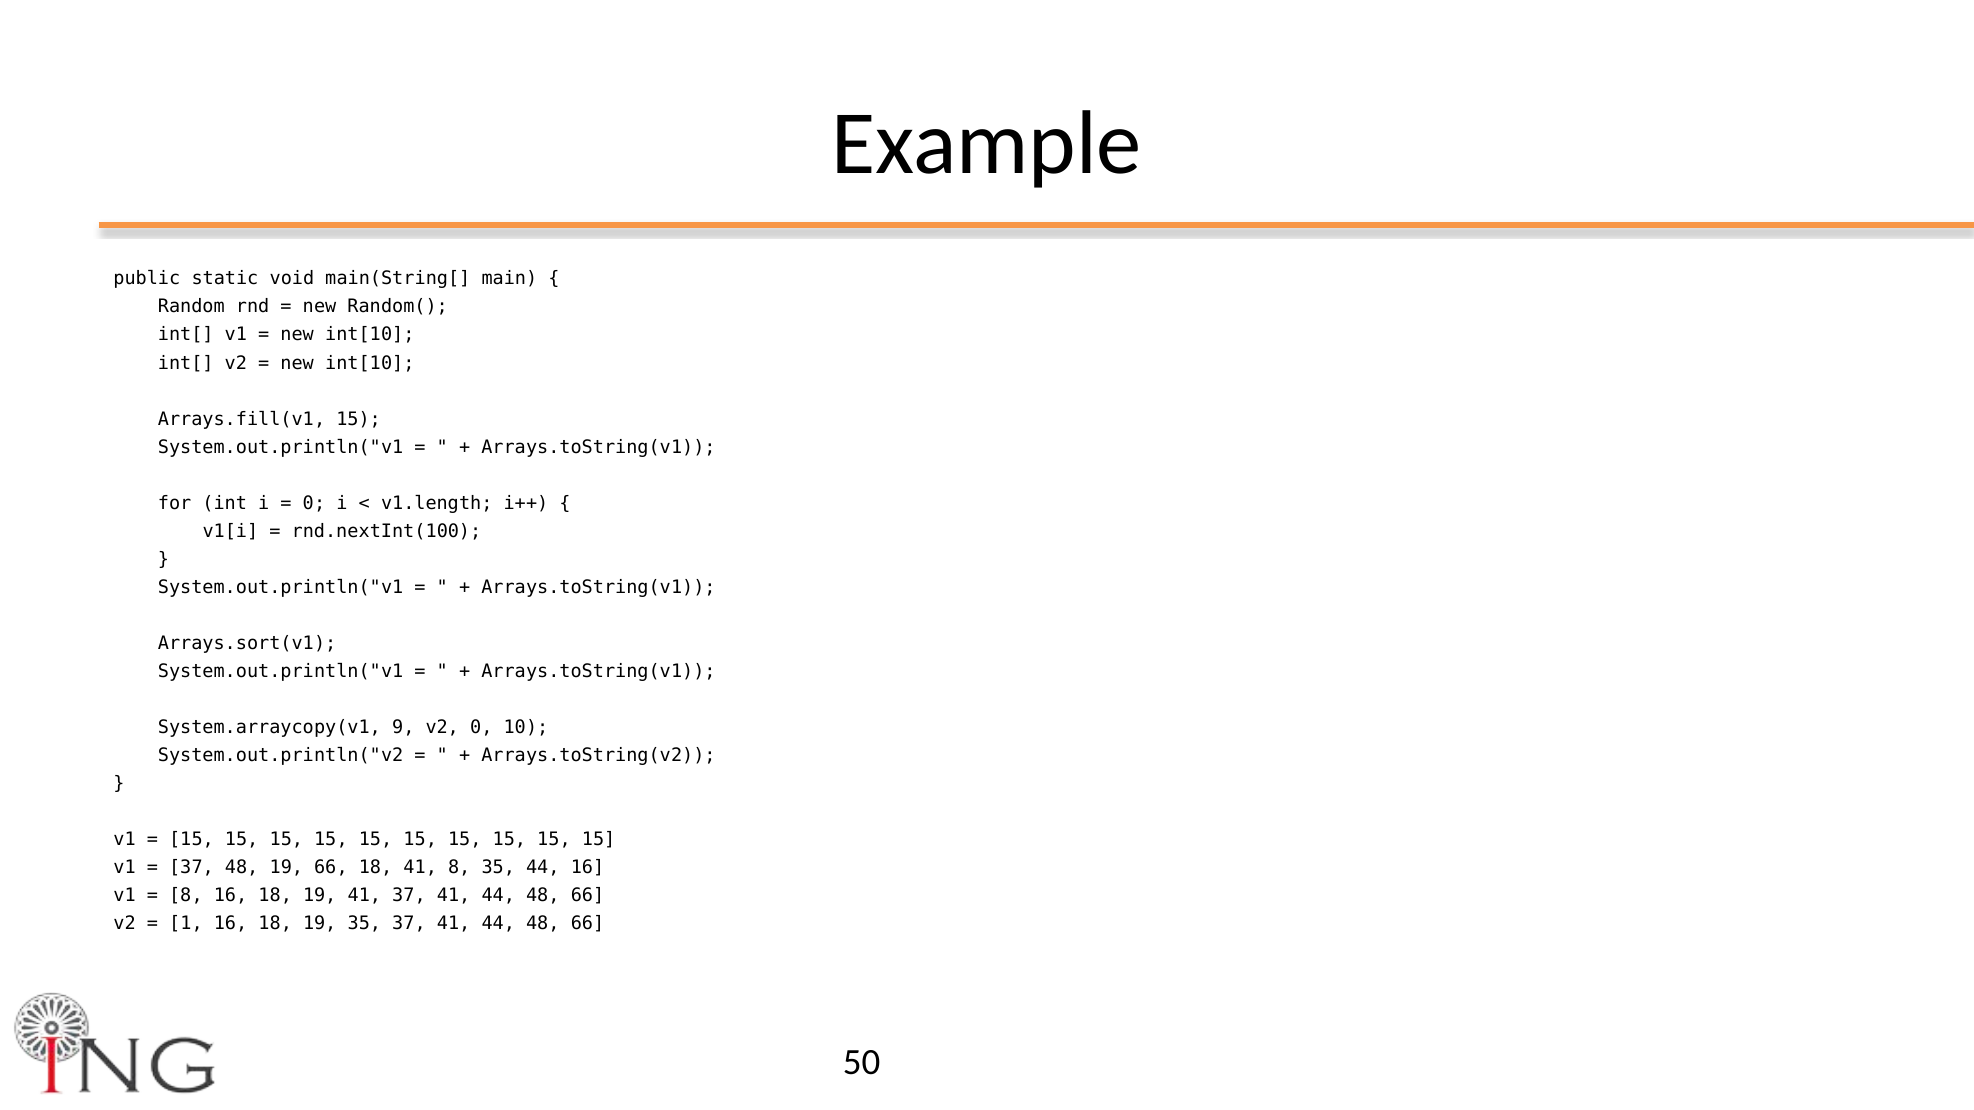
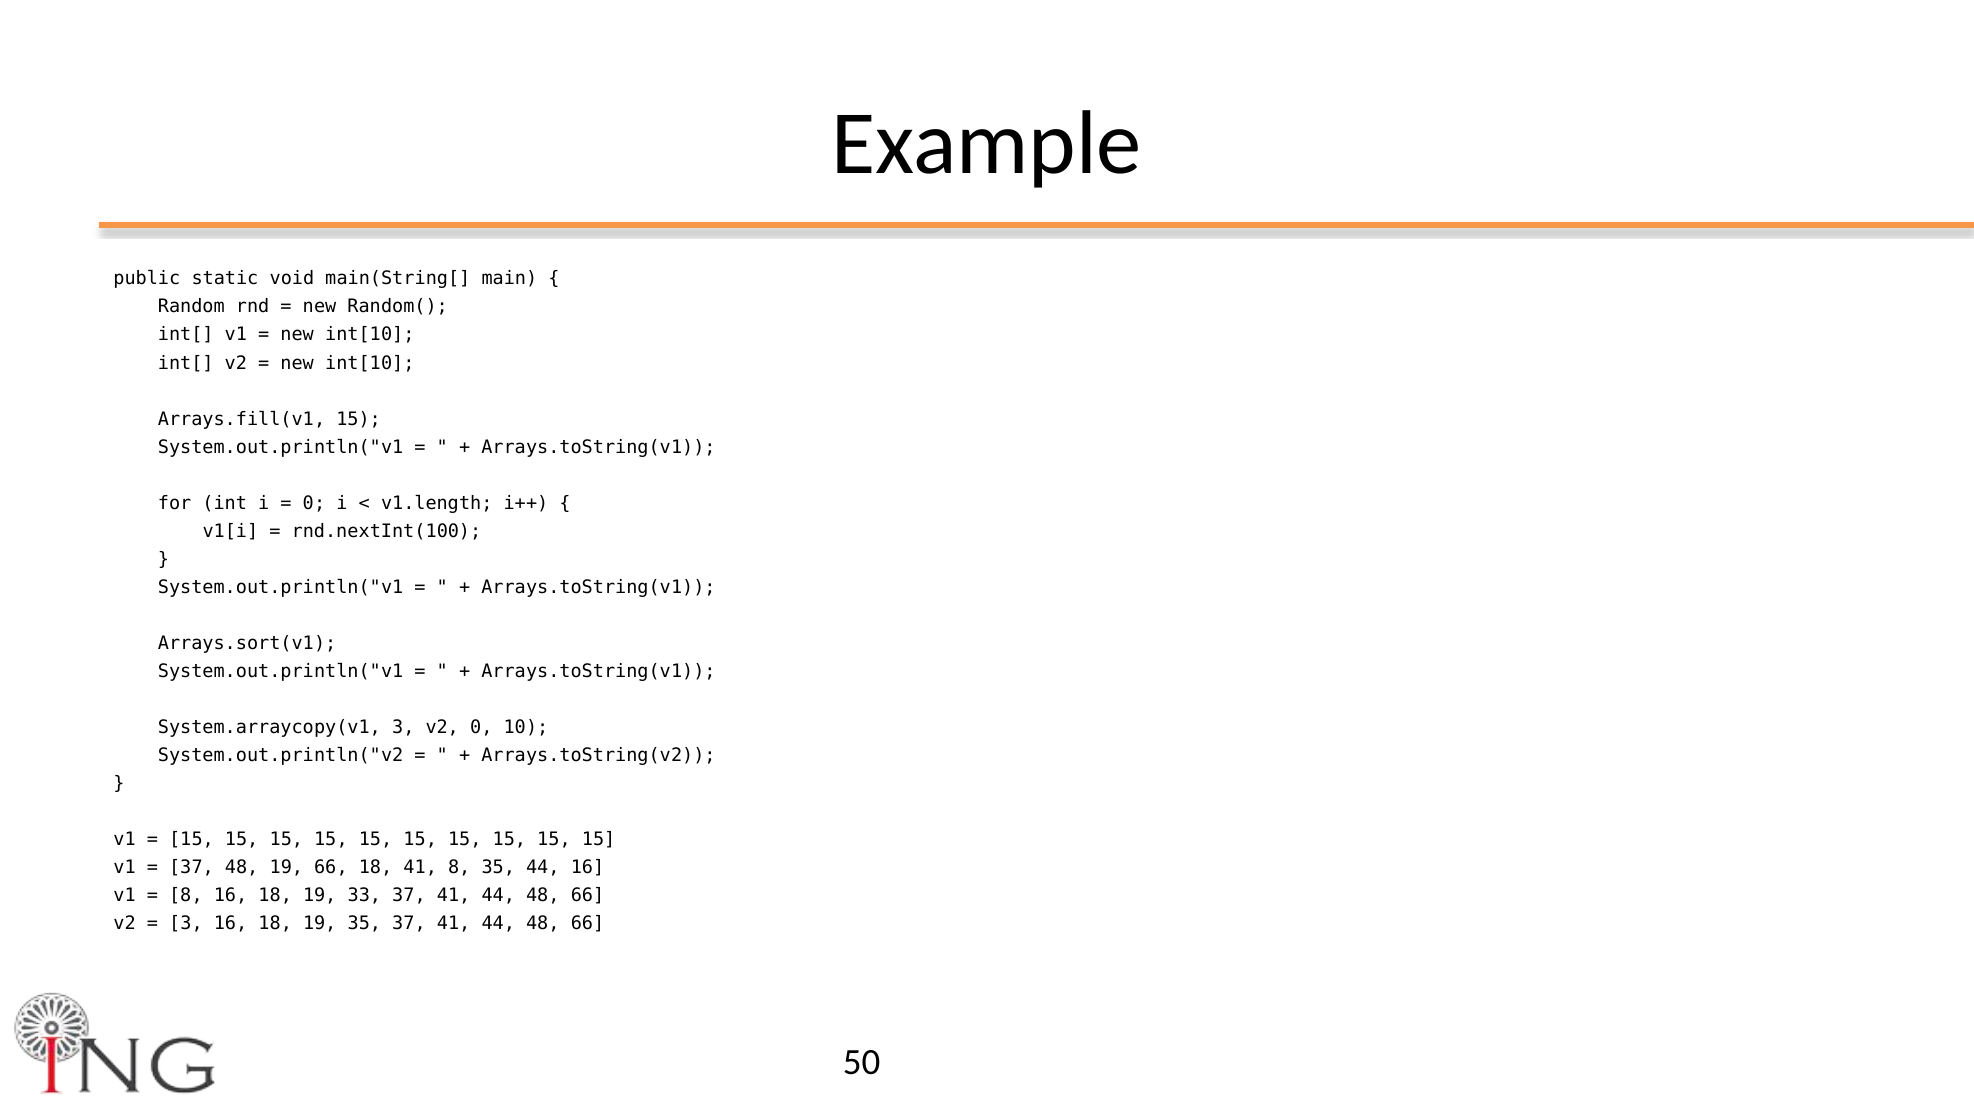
System.arraycopy(v1 9: 9 -> 3 (403, 727)
19 41: 41 -> 33 (364, 896)
1: 1 -> 3 (186, 924)
